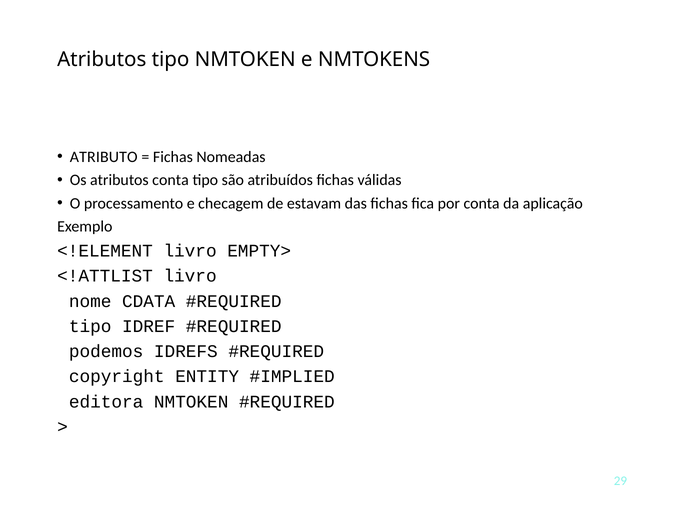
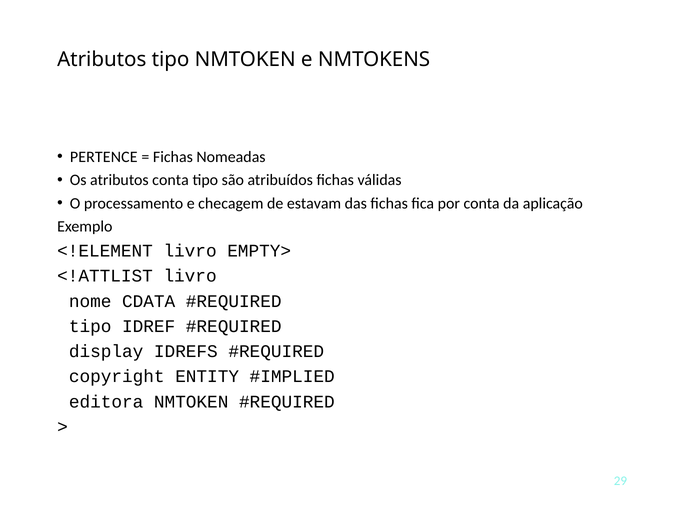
ATRIBUTO: ATRIBUTO -> PERTENCE (104, 157)
podemos: podemos -> display (106, 351)
